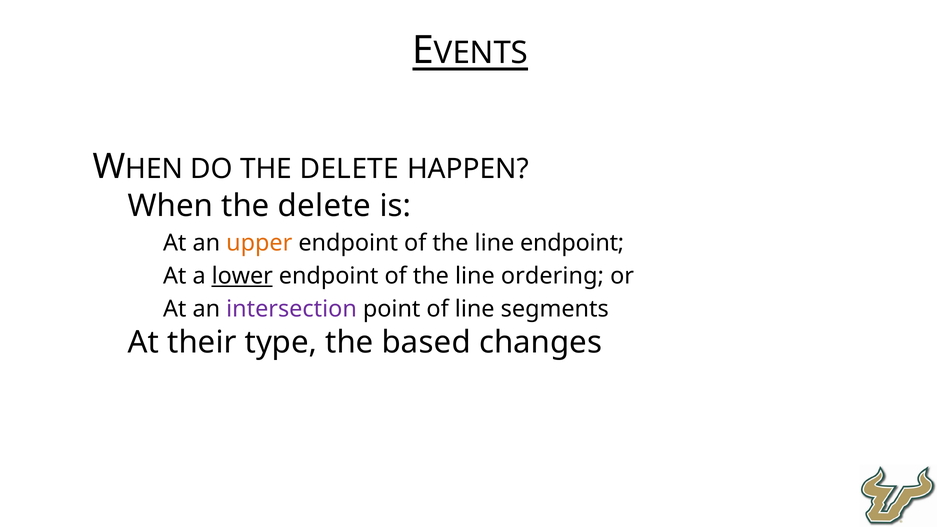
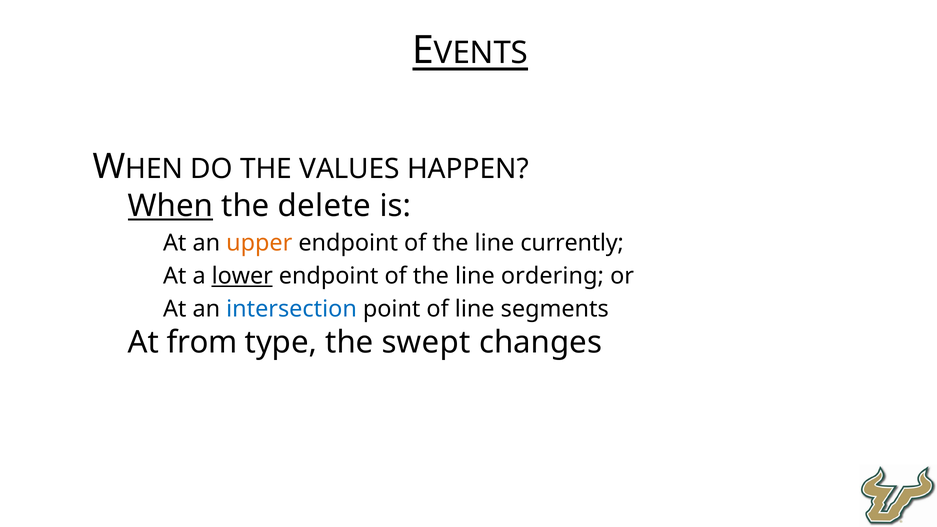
DO THE DELETE: DELETE -> VALUES (350, 169)
When underline: none -> present (170, 206)
line endpoint: endpoint -> currently (572, 243)
intersection colour: purple -> blue (292, 309)
their: their -> from (202, 343)
based: based -> swept (426, 343)
